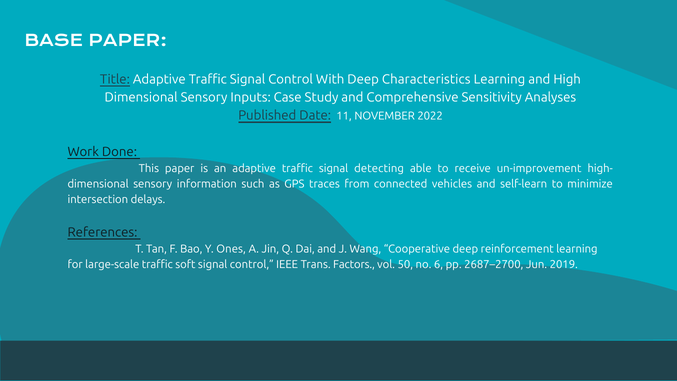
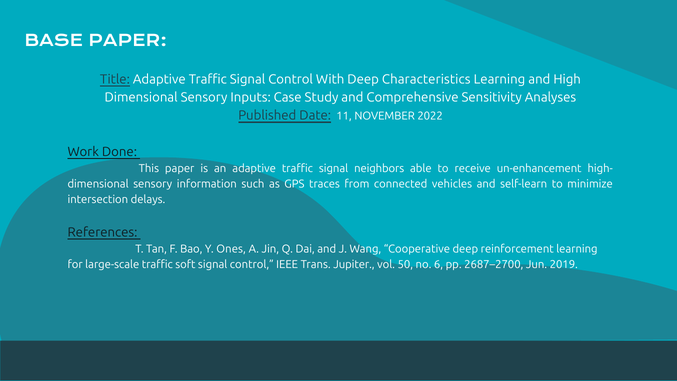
detecting: detecting -> neighbors (379, 168)
un-improvement: un-improvement -> un-enhancement (539, 168)
Factors: Factors -> Jupiter (354, 264)
